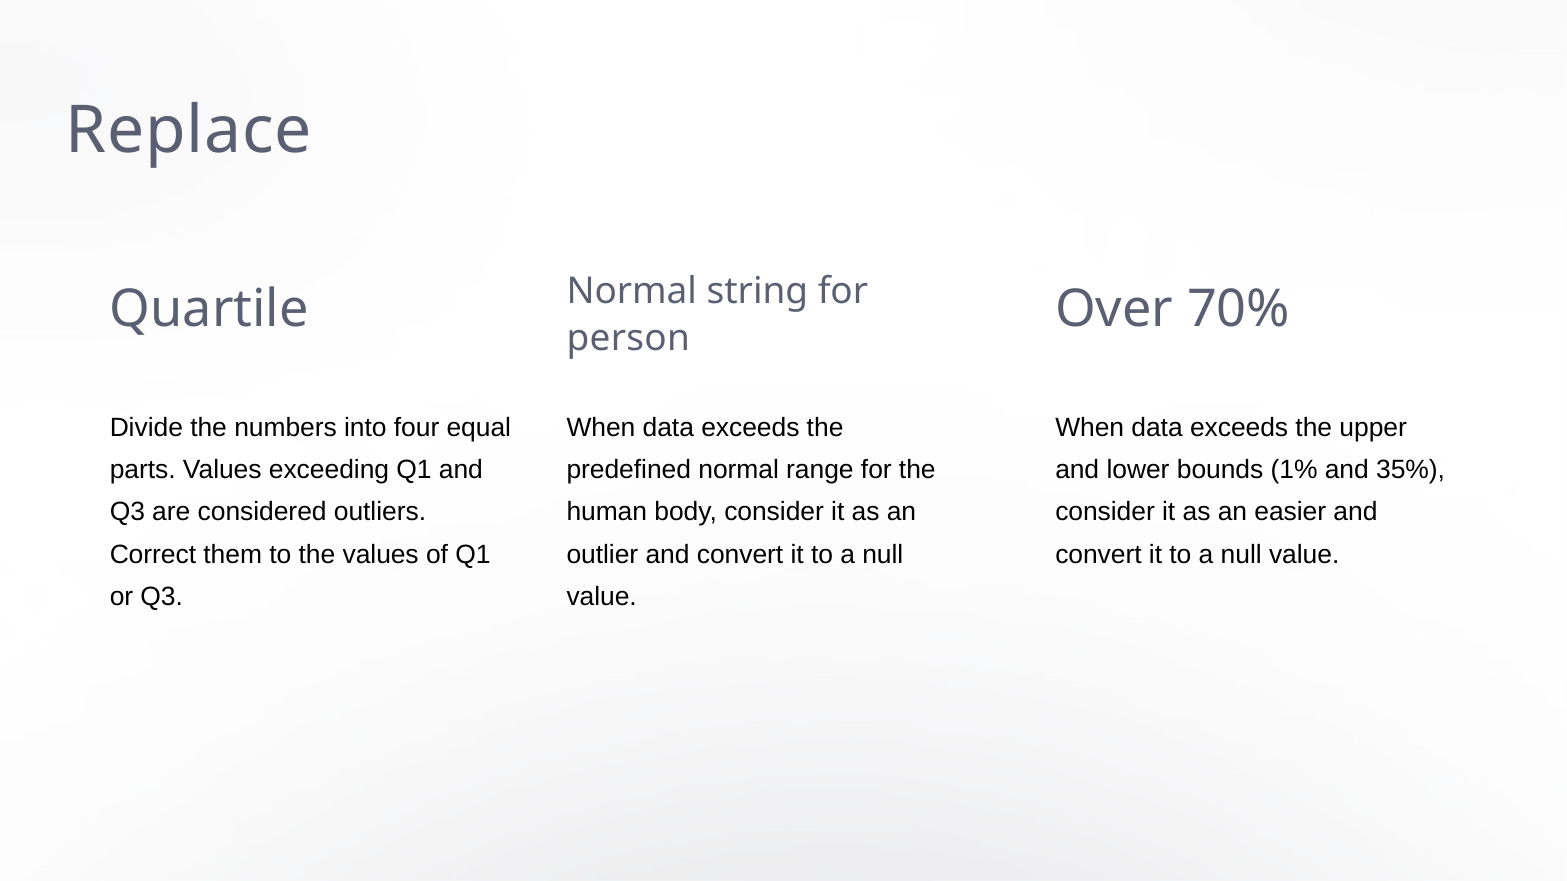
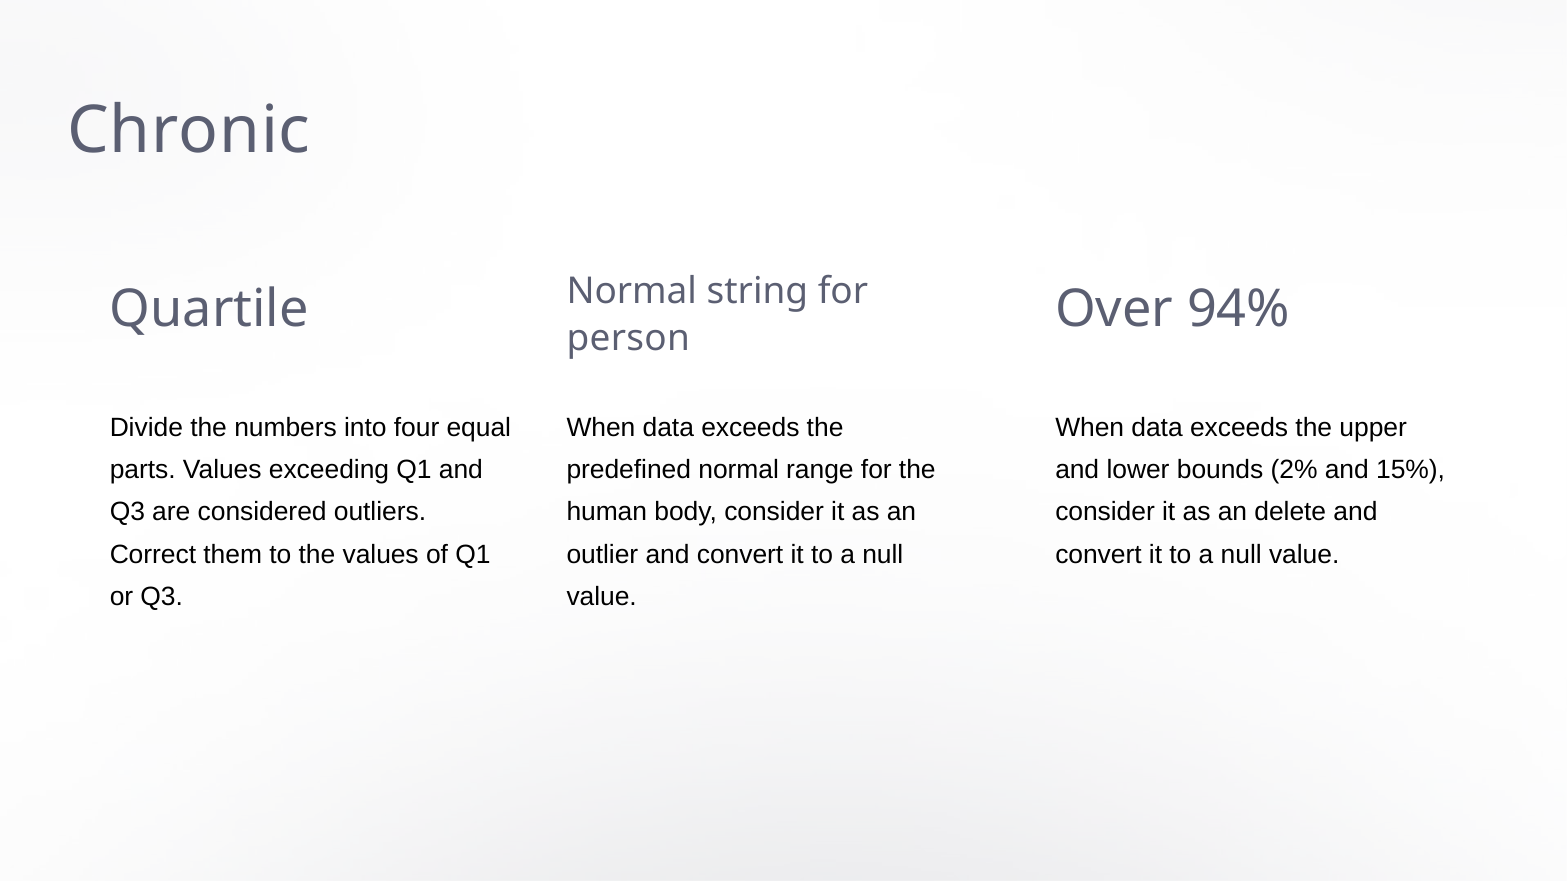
Replace: Replace -> Chronic (189, 131)
70%: 70% -> 94% (1239, 309)
1%: 1% -> 2% (1294, 470)
35%: 35% -> 15% (1411, 470)
easier: easier -> delete (1290, 512)
